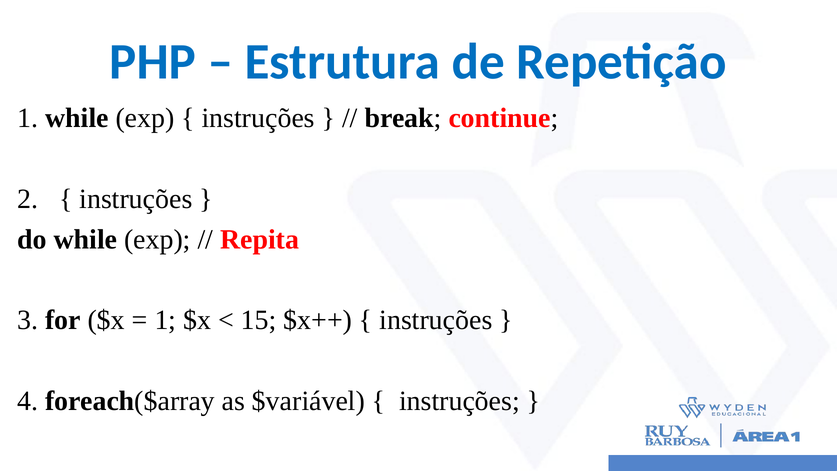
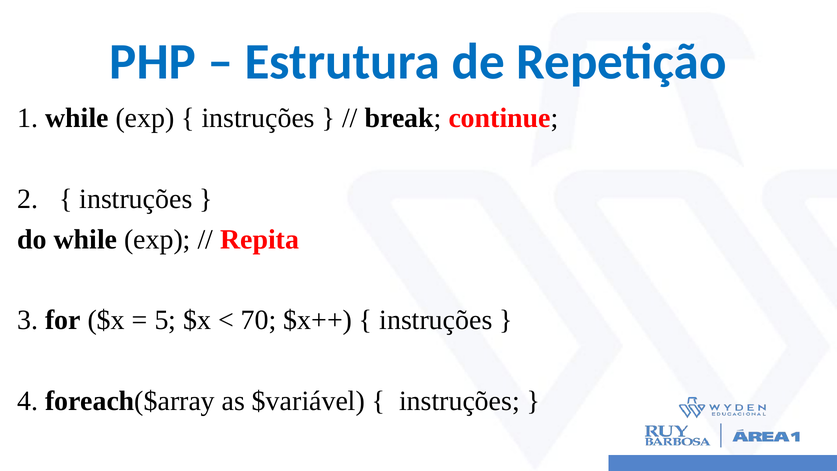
1: 1 -> 5 (165, 320)
15: 15 -> 70 (259, 320)
